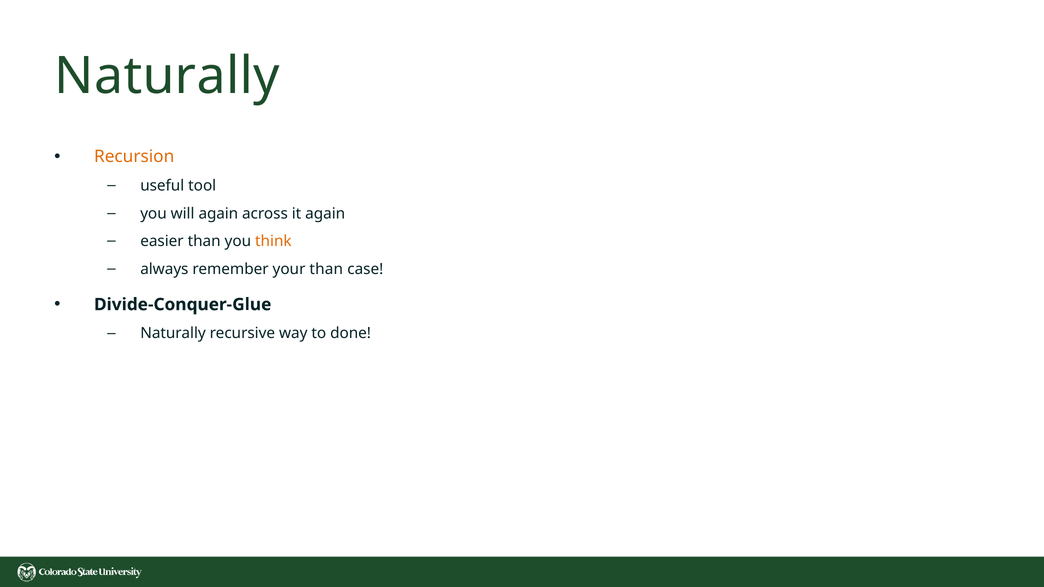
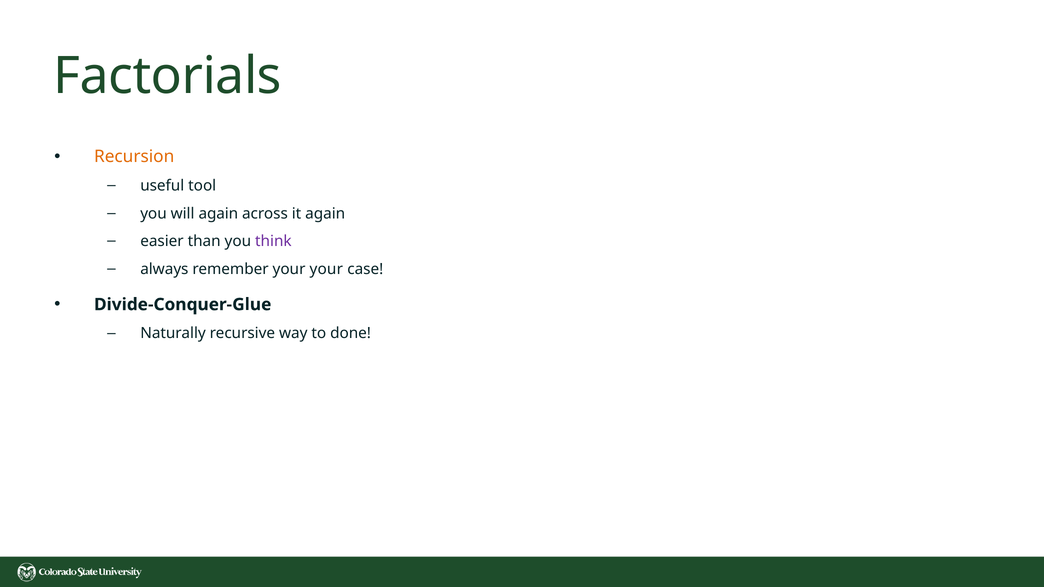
Naturally: Naturally -> Factorials (168, 76)
think colour: orange -> purple (273, 241)
your than: than -> your (326, 269)
